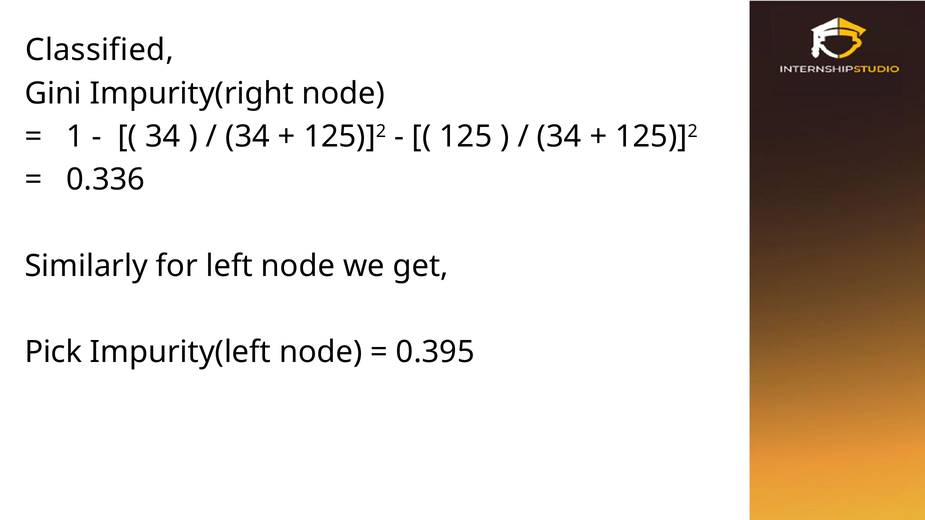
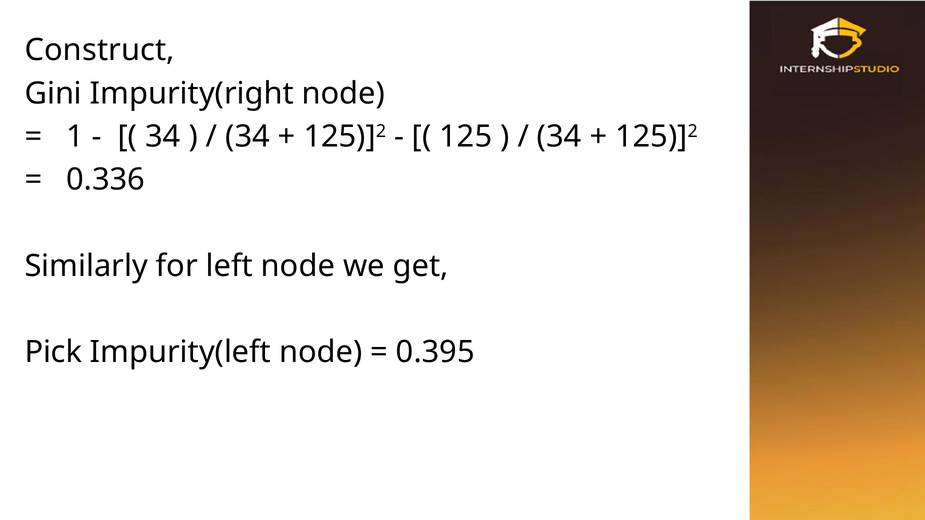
Classified: Classified -> Construct (100, 50)
